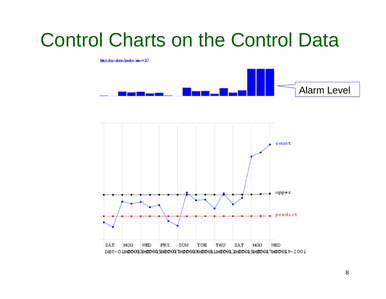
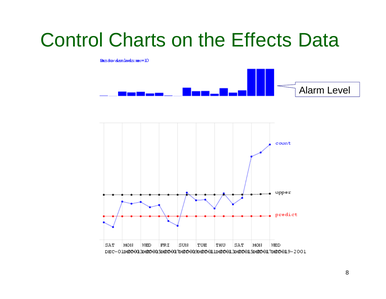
the Control: Control -> Effects (262, 40)
